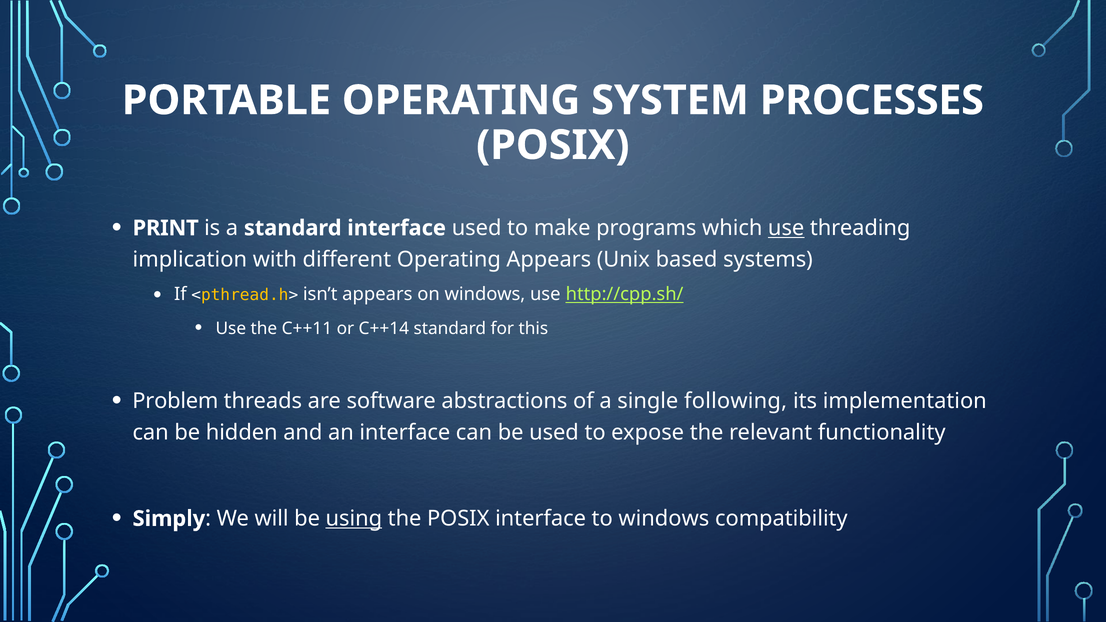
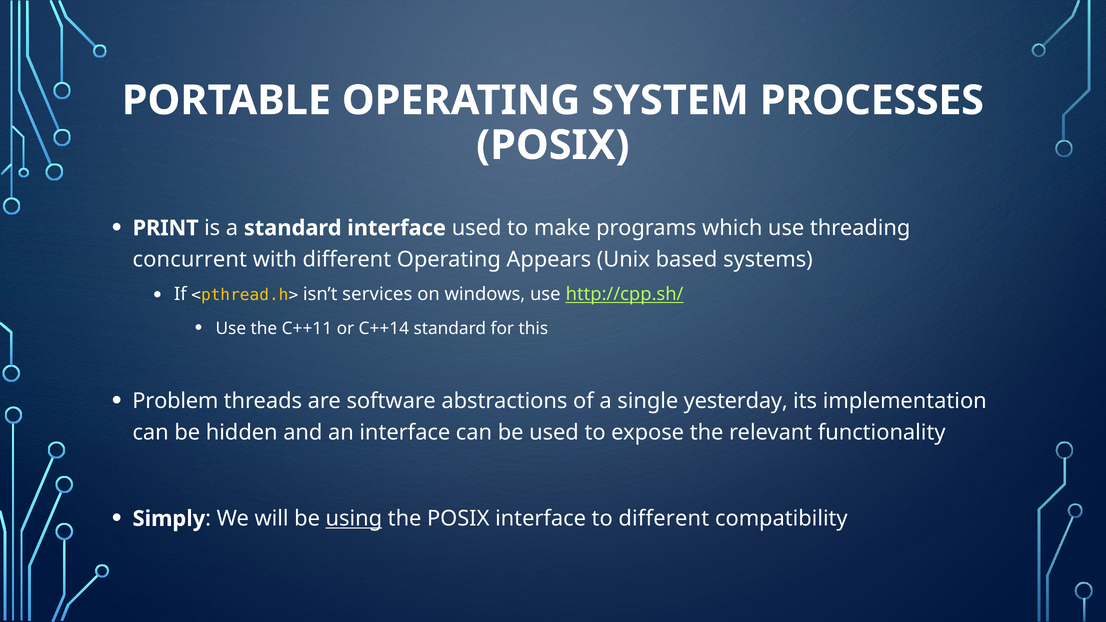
use underline: present -> none (786, 228)
implication: implication -> concurrent (190, 260)
isn’t appears: appears -> services (377, 294)
following: following -> yesterday (736, 401)
to windows: windows -> different (664, 519)
